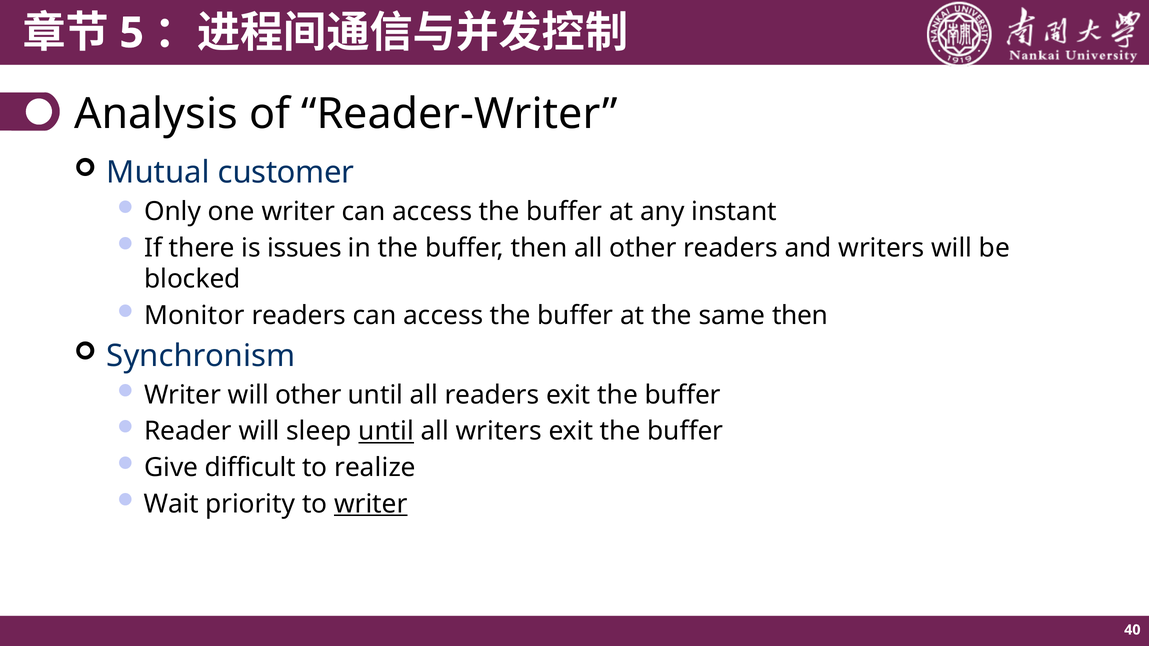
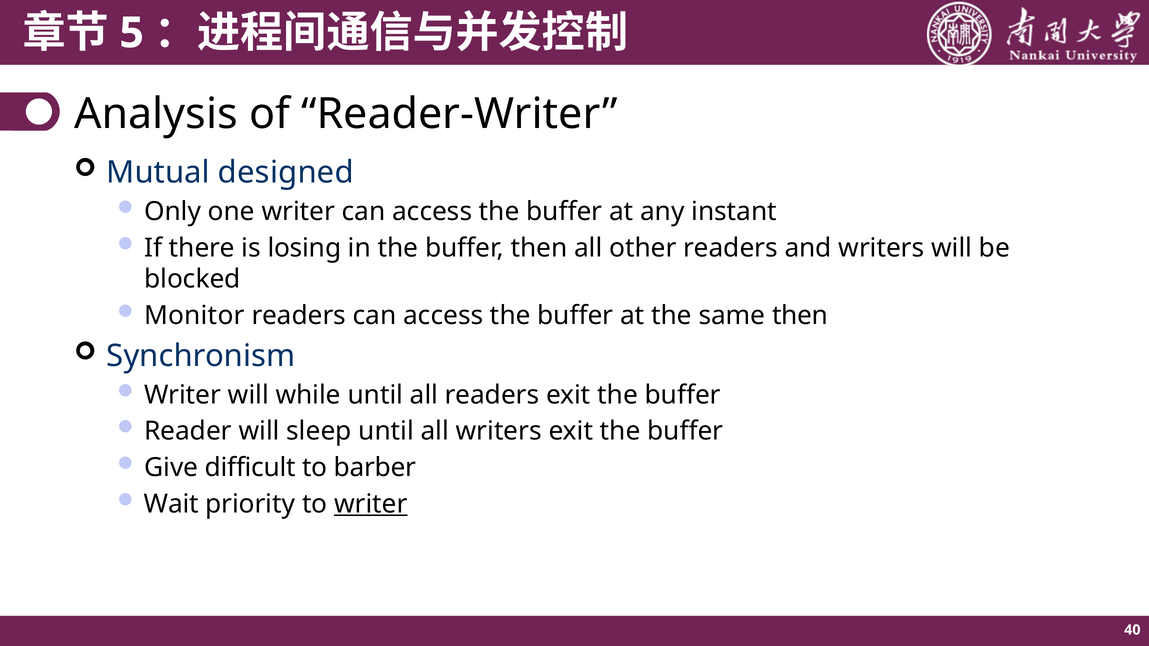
customer: customer -> designed (286, 173)
issues: issues -> losing (304, 248)
will other: other -> while (308, 395)
until underline: present -> none (386, 431)
realize: realize -> barber (375, 468)
